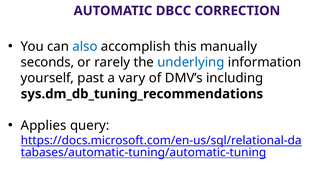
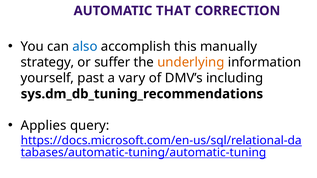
DBCC: DBCC -> THAT (173, 11)
seconds: seconds -> strategy (47, 62)
rarely: rarely -> suffer (112, 62)
underlying colour: blue -> orange (191, 62)
